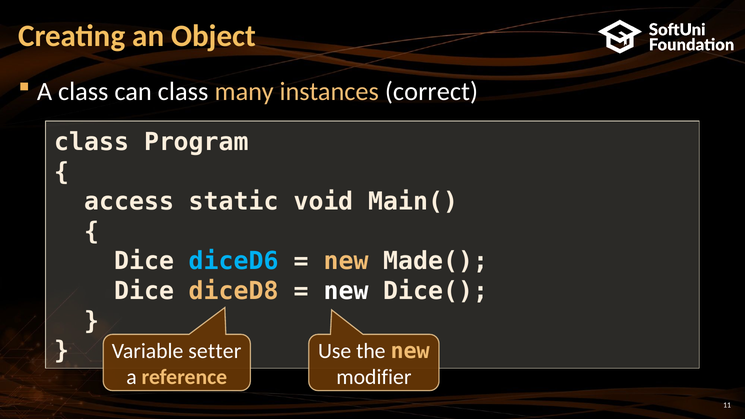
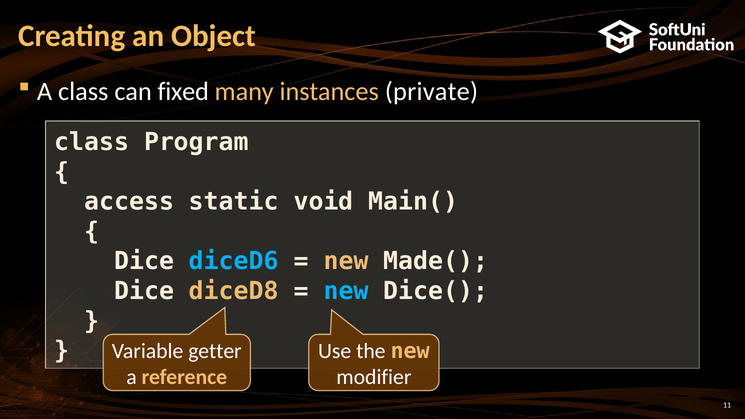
can class: class -> fixed (183, 92)
correct: correct -> private (431, 92)
new colour: white -> light blue (346, 291)
setter: setter -> getter (215, 351)
